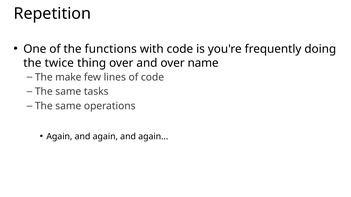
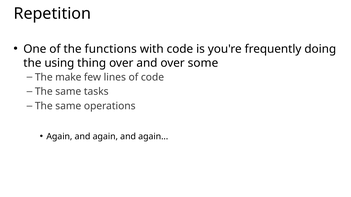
twice: twice -> using (59, 63)
name: name -> some (203, 63)
